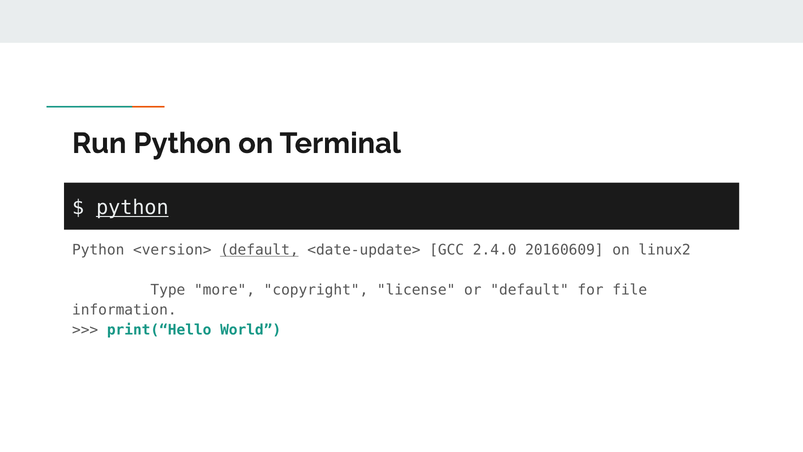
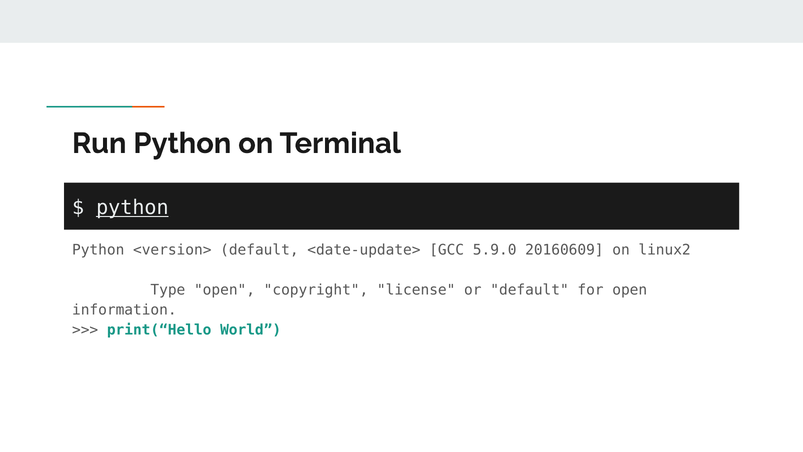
default underline: present -> none (259, 250)
2.4.0: 2.4.0 -> 5.9.0 (495, 250)
Type more: more -> open (225, 290)
for file: file -> open (630, 290)
